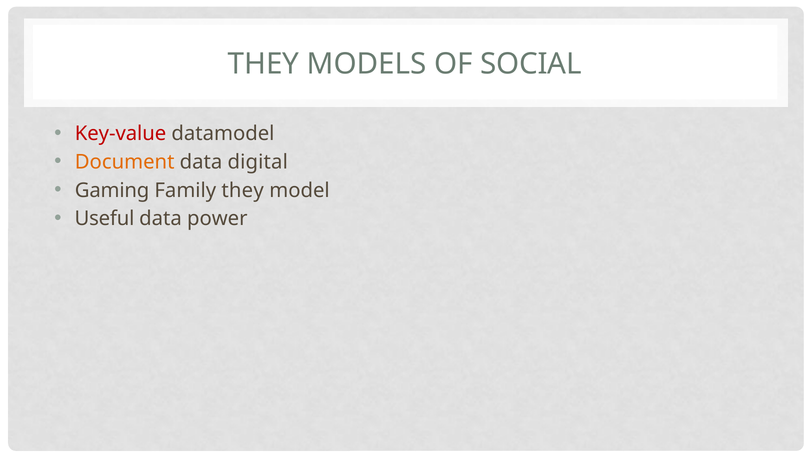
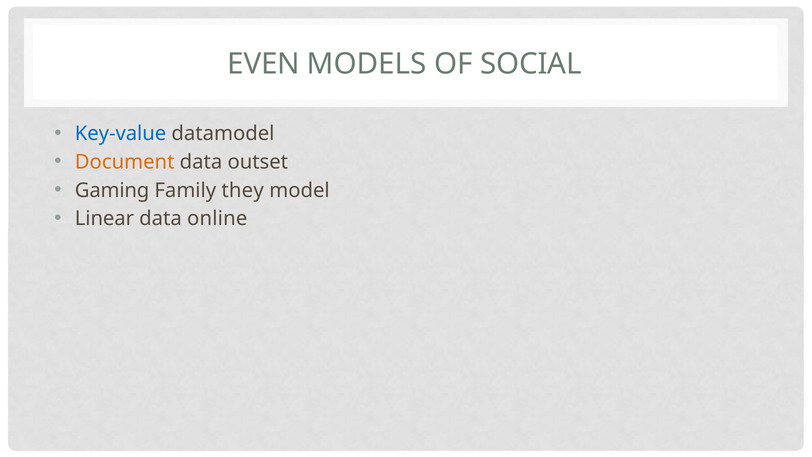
THEY: THEY -> EVEN (264, 64)
Key-value colour: red -> blue (121, 133)
digital: digital -> outset (258, 162)
Useful: Useful -> Linear (104, 219)
power: power -> online (217, 219)
